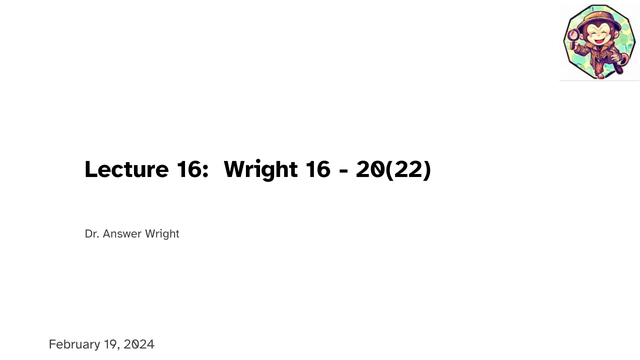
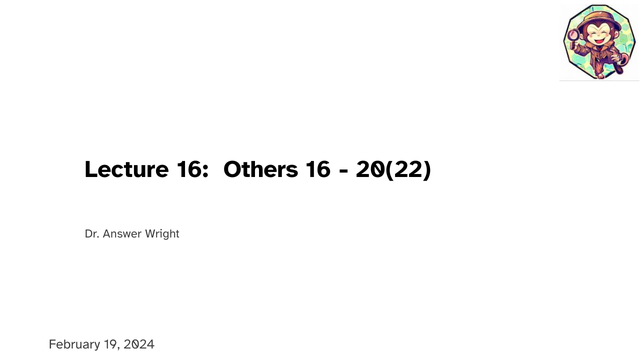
16 Wright: Wright -> Others (261, 169)
